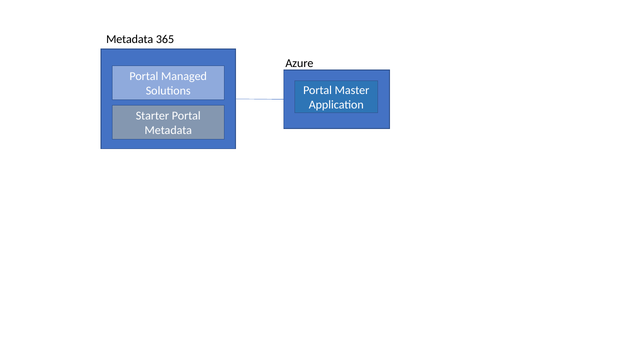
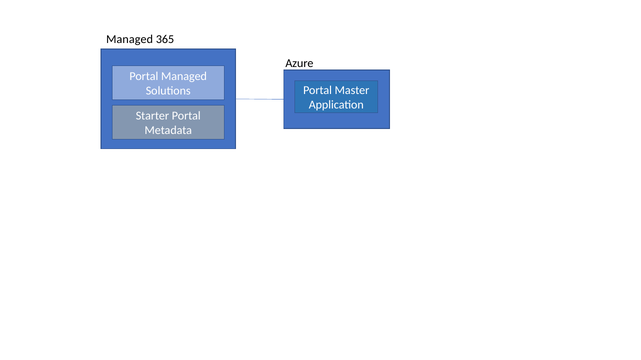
Metadata: Metadata -> Managed (130, 39)
